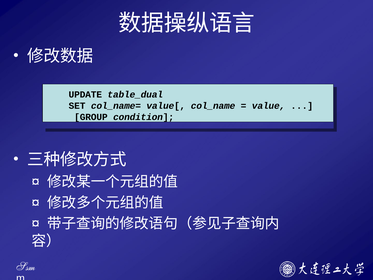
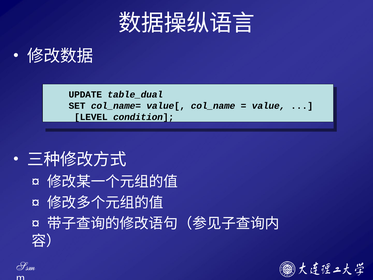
GROUP: GROUP -> LEVEL (91, 117)
